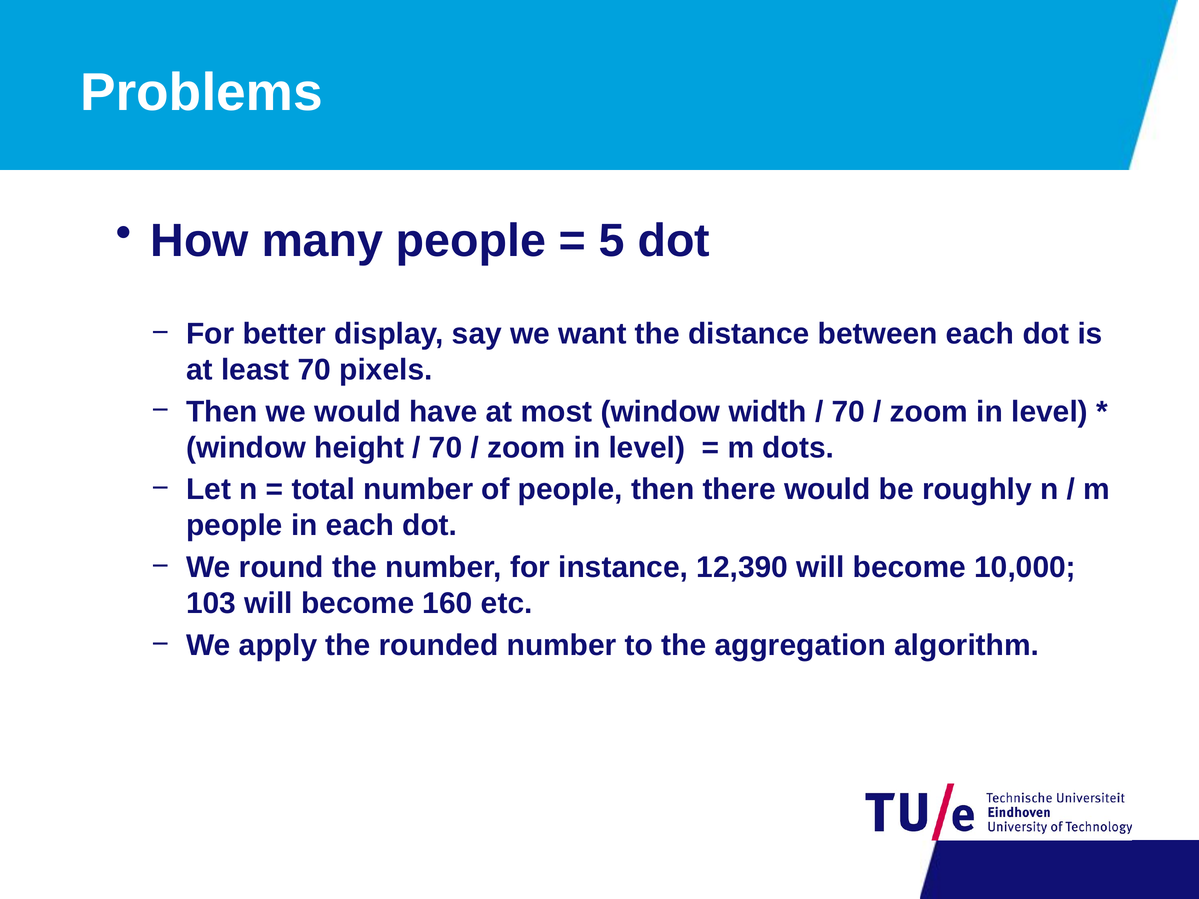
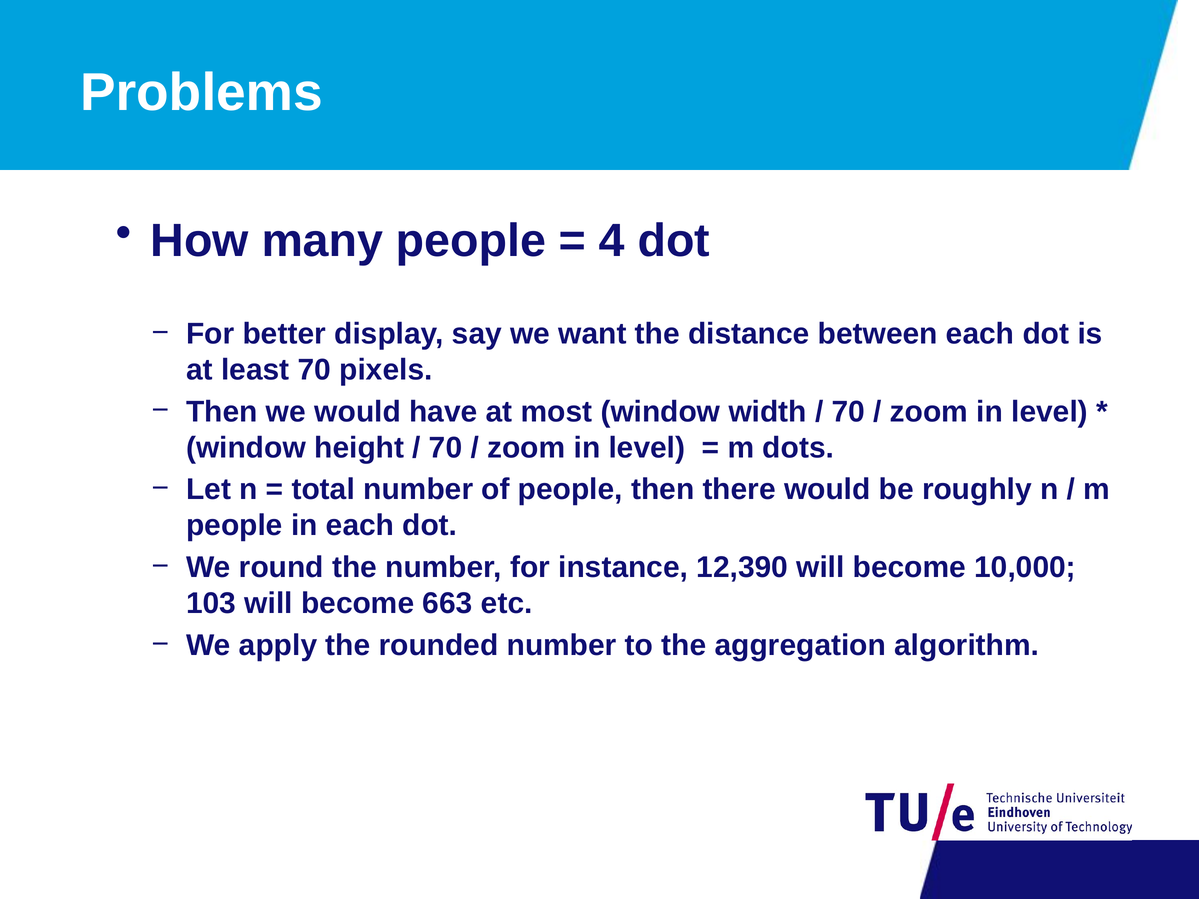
5: 5 -> 4 (612, 241)
160: 160 -> 663 (447, 604)
